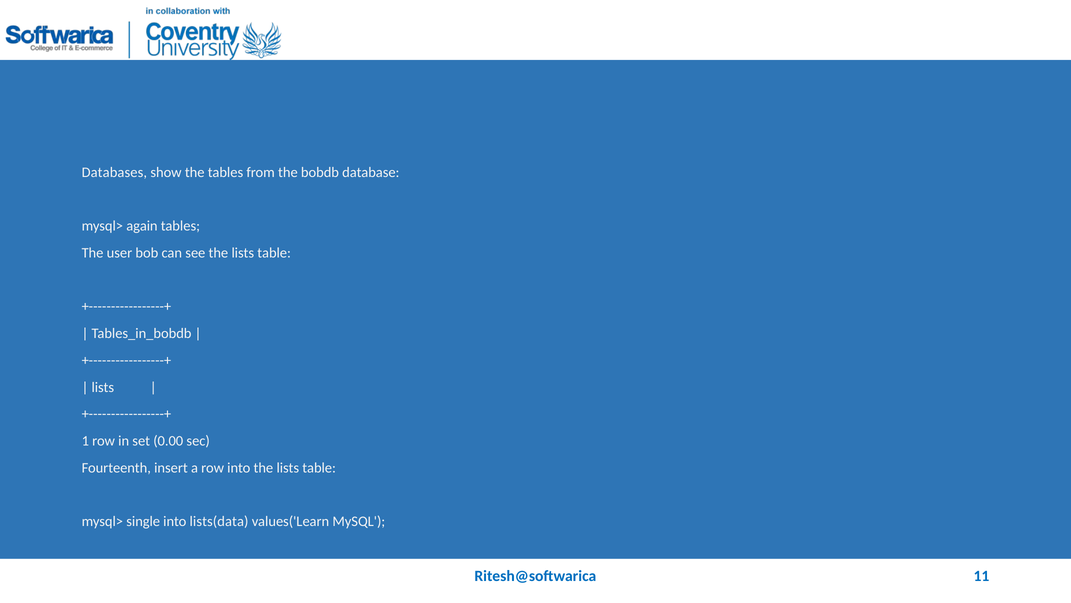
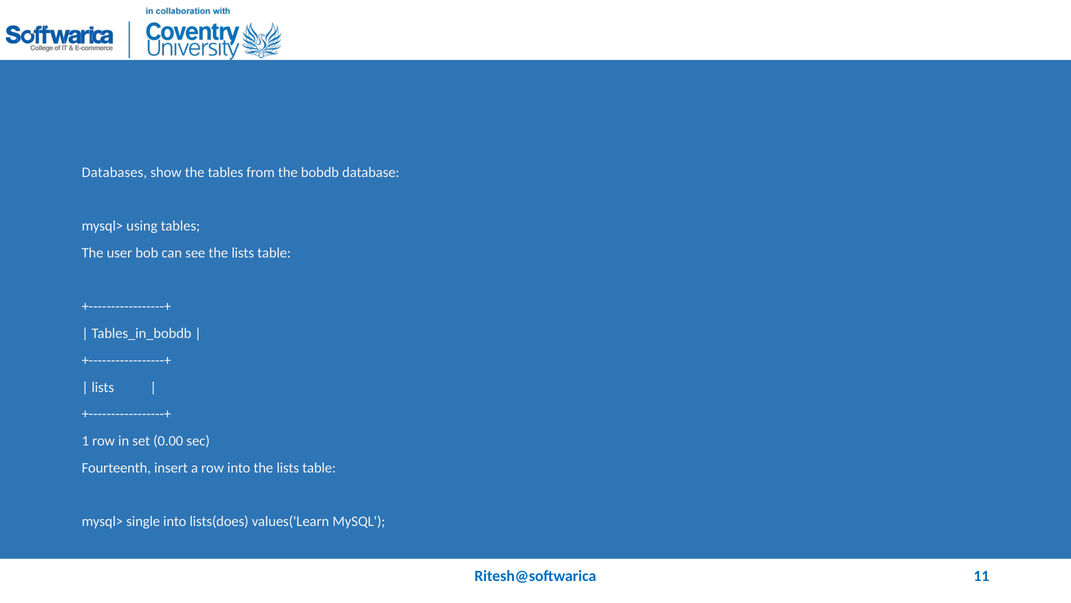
again: again -> using (142, 226)
lists(data: lists(data -> lists(does (219, 521)
